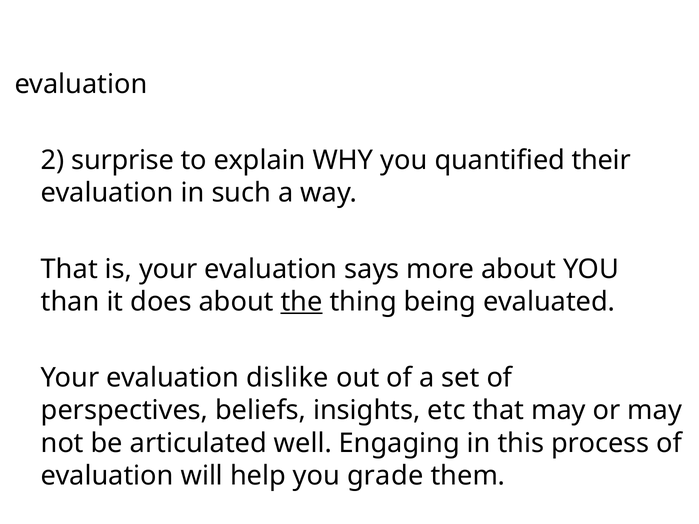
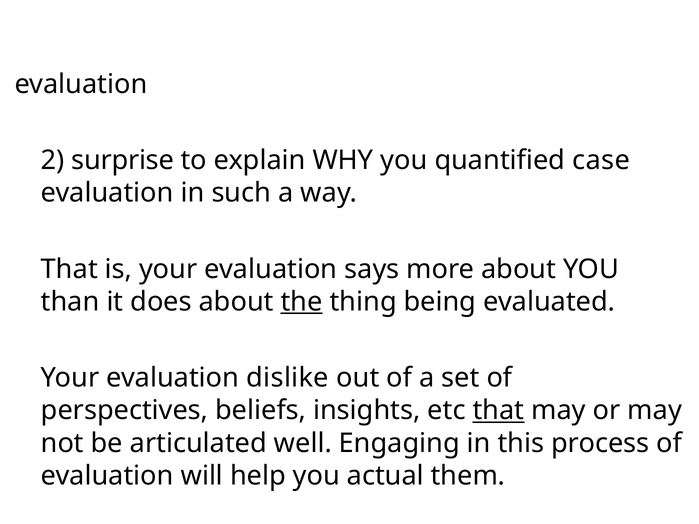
their: their -> case (601, 160)
that underline: none -> present (498, 411)
grade: grade -> actual (385, 476)
